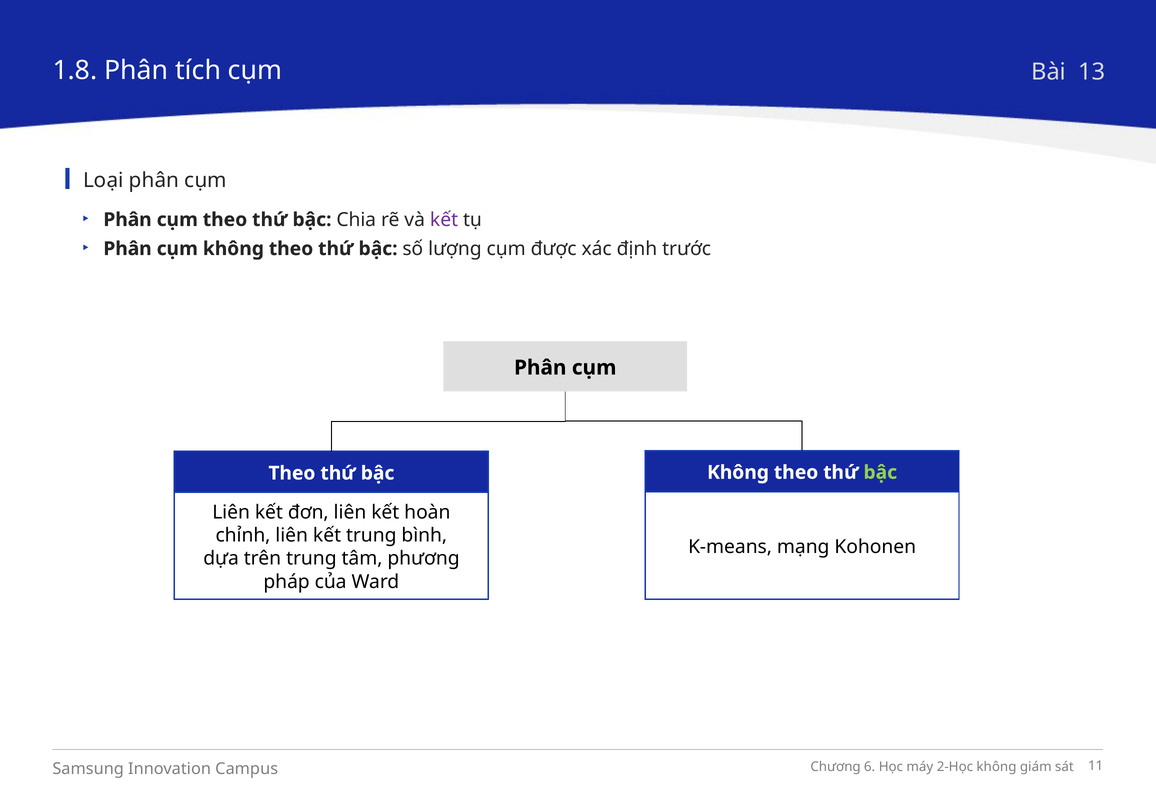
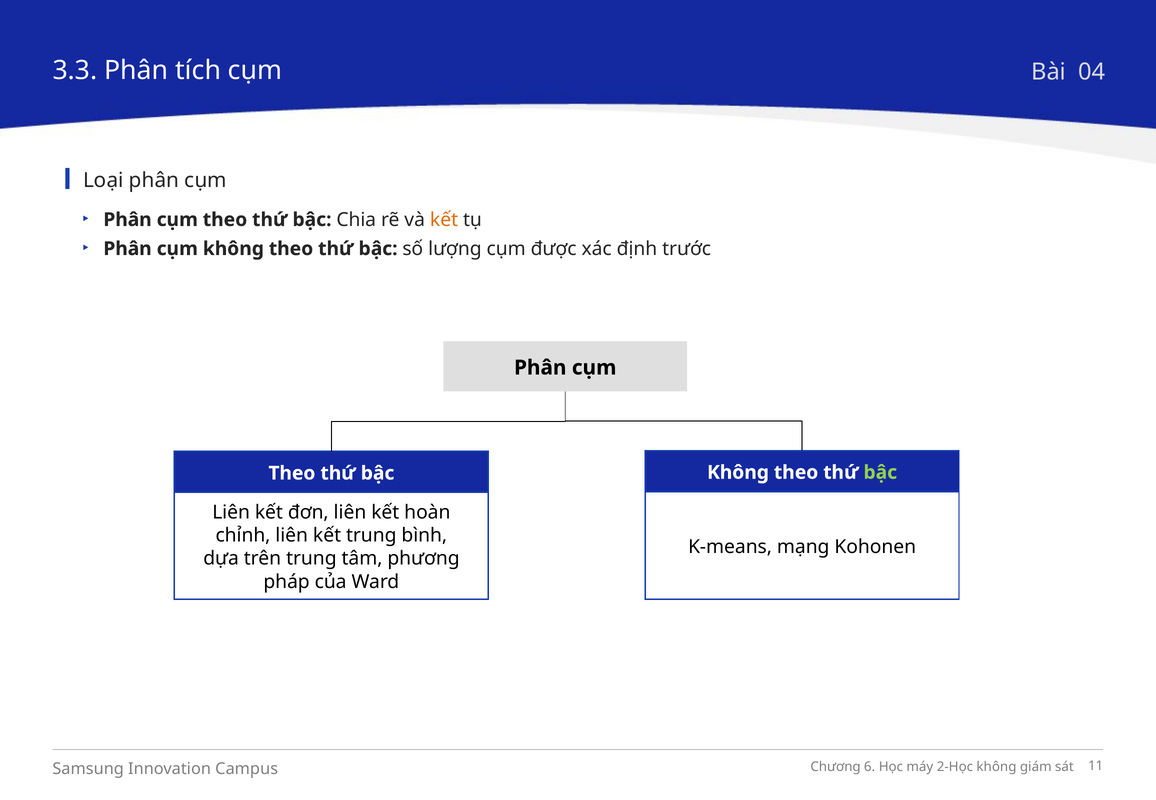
1.8: 1.8 -> 3.3 (75, 70)
13: 13 -> 04 (1092, 72)
kết colour: purple -> orange (444, 220)
